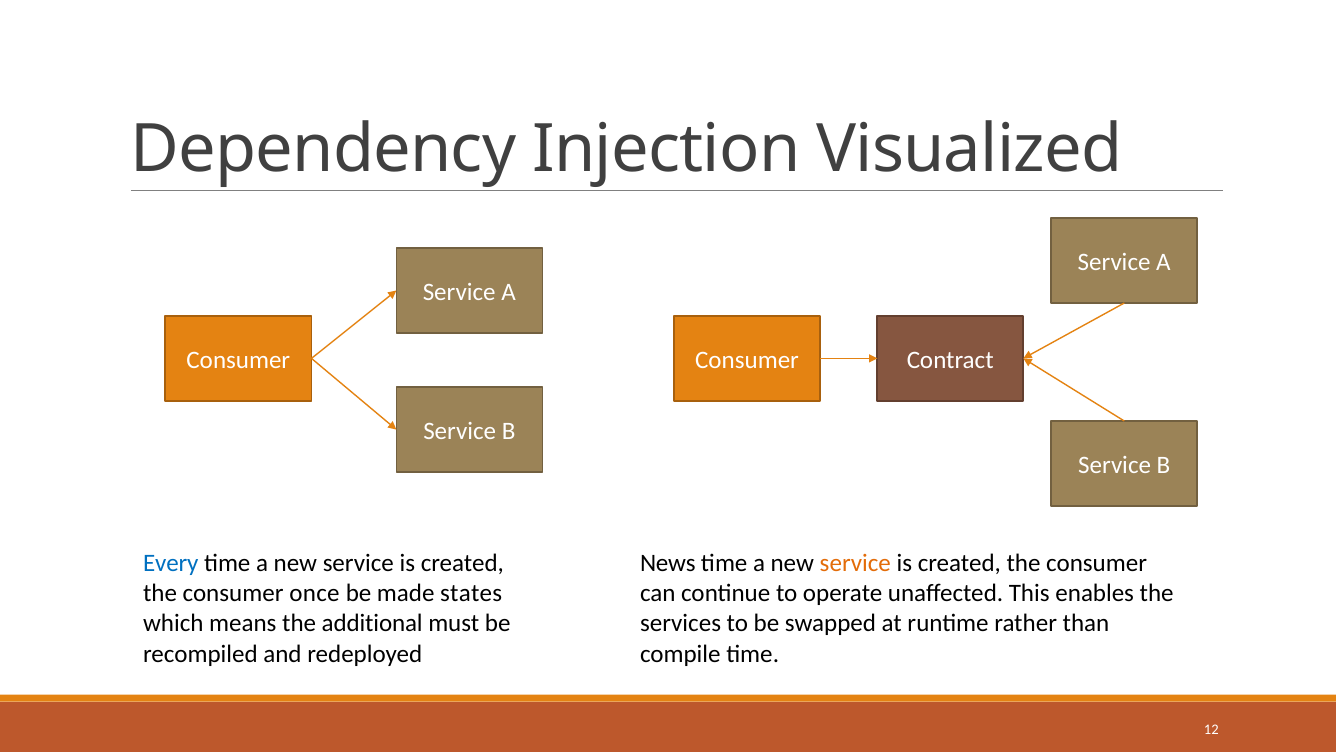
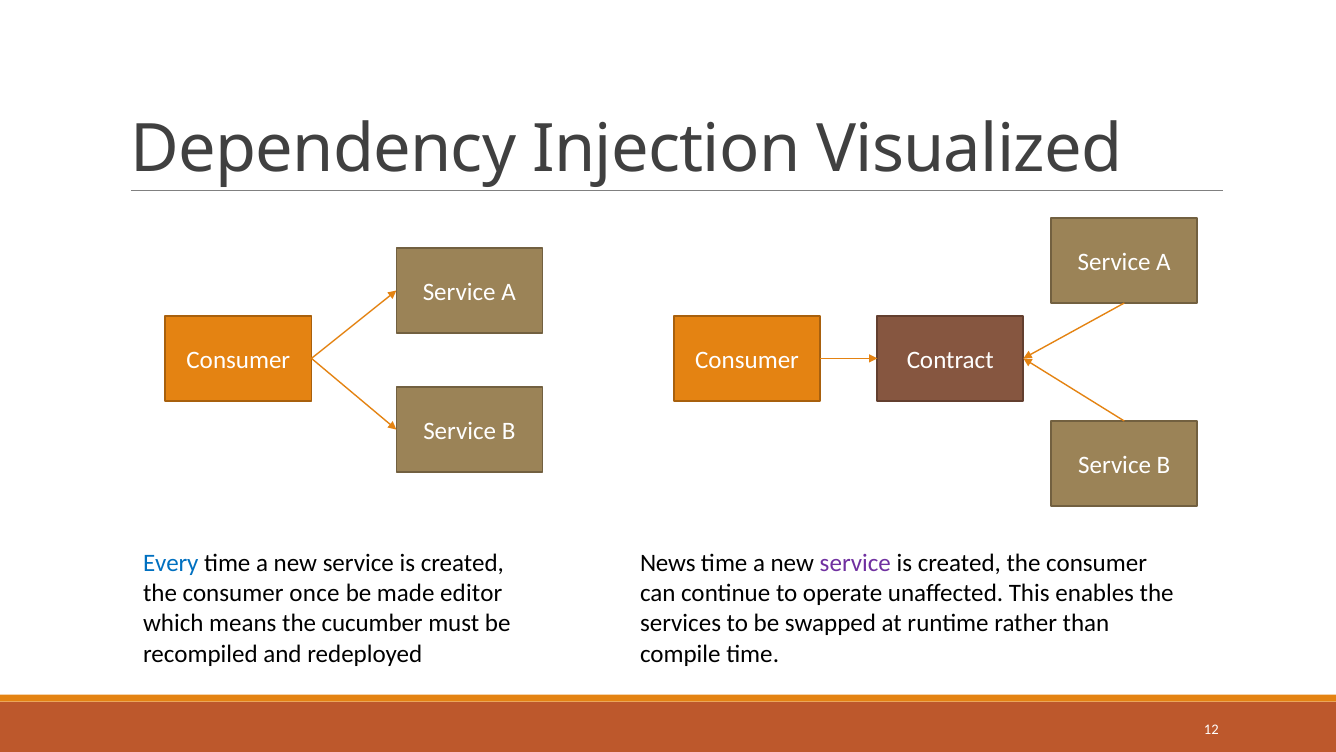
service colour: orange -> purple (855, 563)
states: states -> editor (471, 593)
additional: additional -> cucumber (372, 623)
